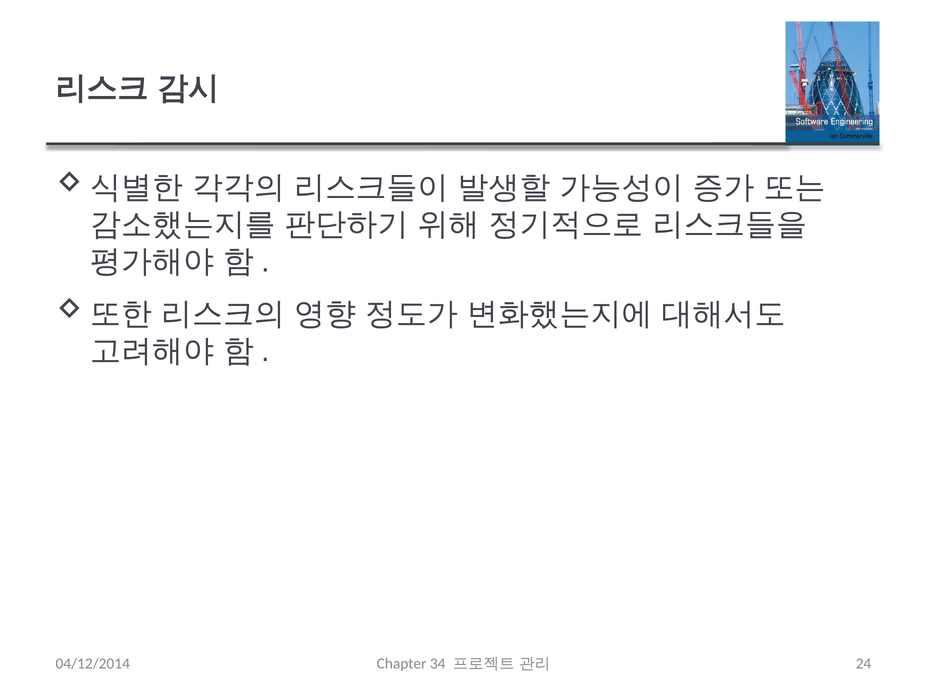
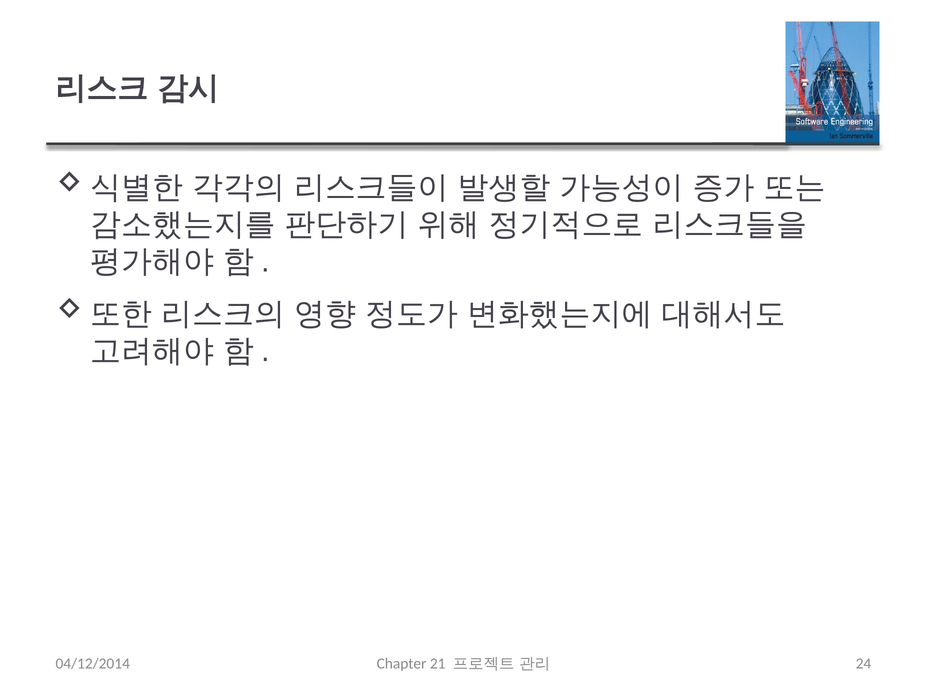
34: 34 -> 21 (438, 664)
